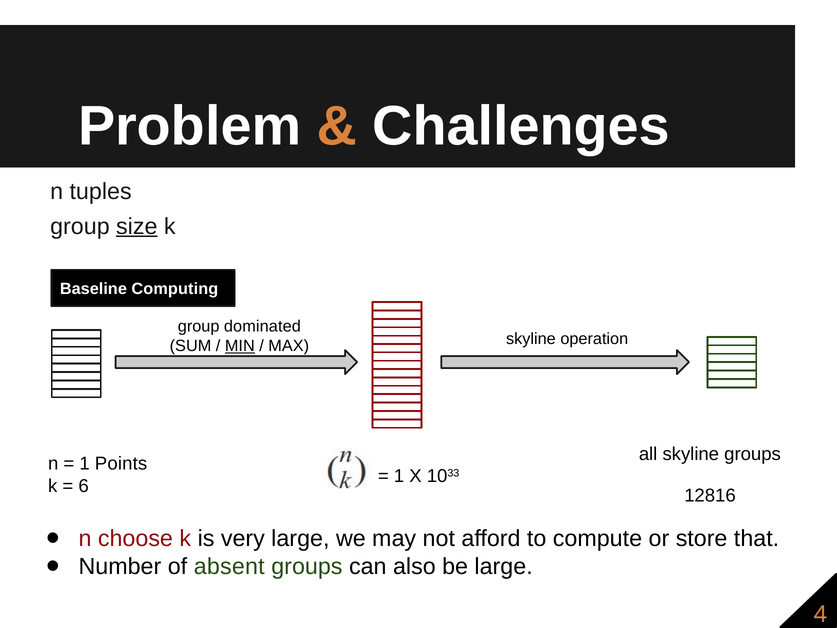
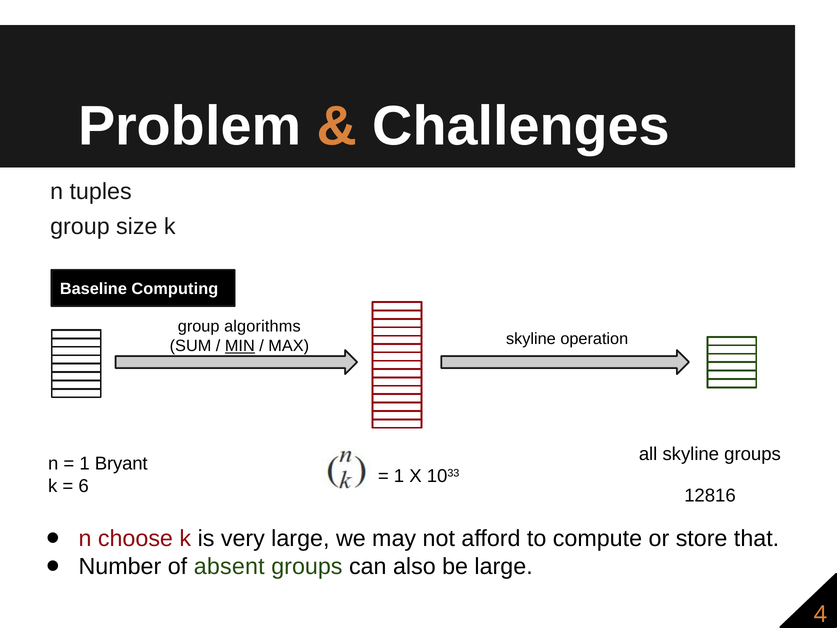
size underline: present -> none (137, 226)
dominated: dominated -> algorithms (262, 326)
Points: Points -> Bryant (121, 464)
